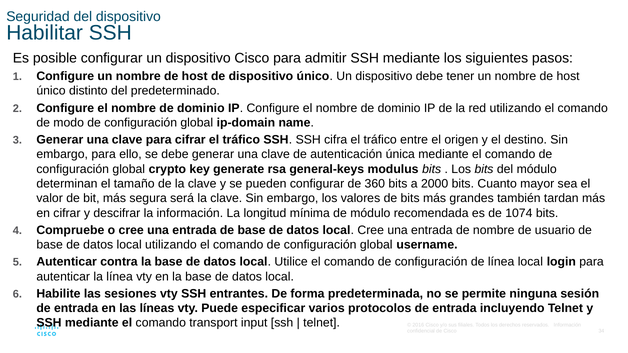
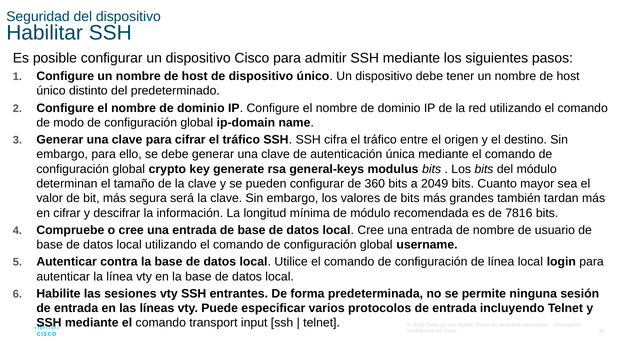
2000: 2000 -> 2049 (435, 184)
1074: 1074 -> 7816 (519, 213)
